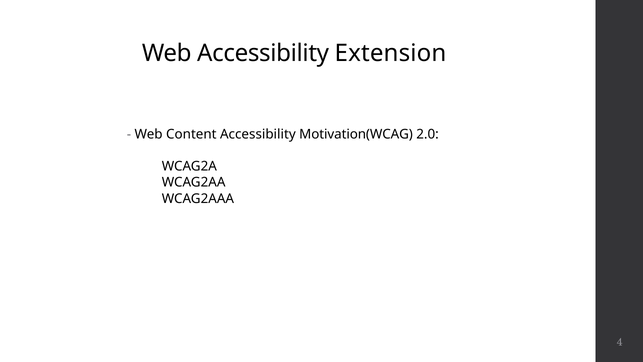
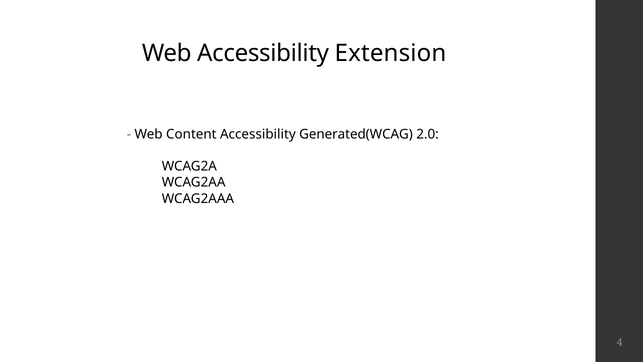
Motivation(WCAG: Motivation(WCAG -> Generated(WCAG (356, 134)
